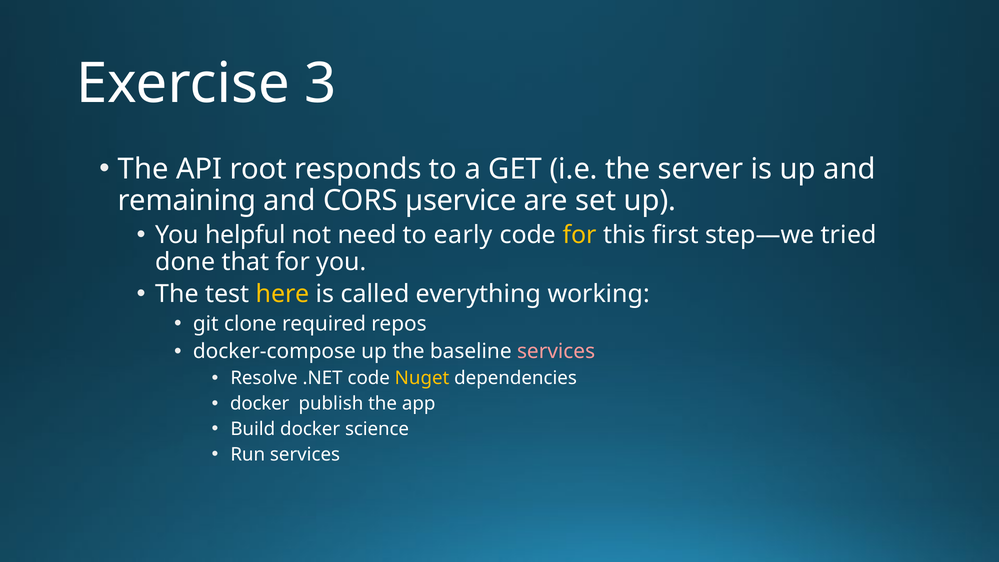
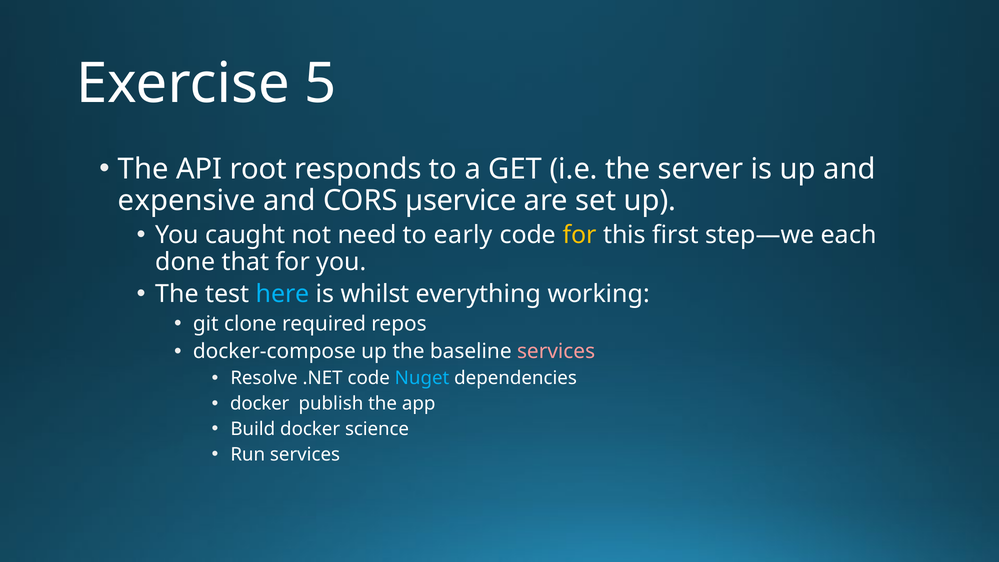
3: 3 -> 5 (320, 84)
remaining: remaining -> expensive (187, 200)
helpful: helpful -> caught (245, 235)
tried: tried -> each (849, 235)
here colour: yellow -> light blue (283, 294)
called: called -> whilst (375, 294)
Nuget colour: yellow -> light blue (422, 378)
